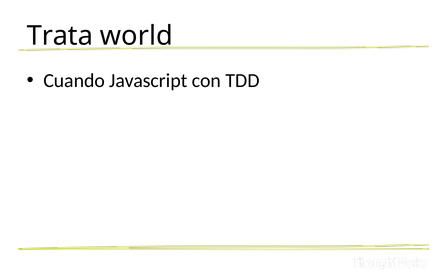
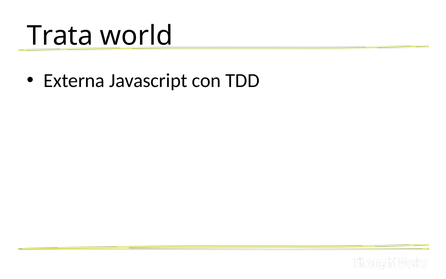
Cuando: Cuando -> Externa (74, 81)
